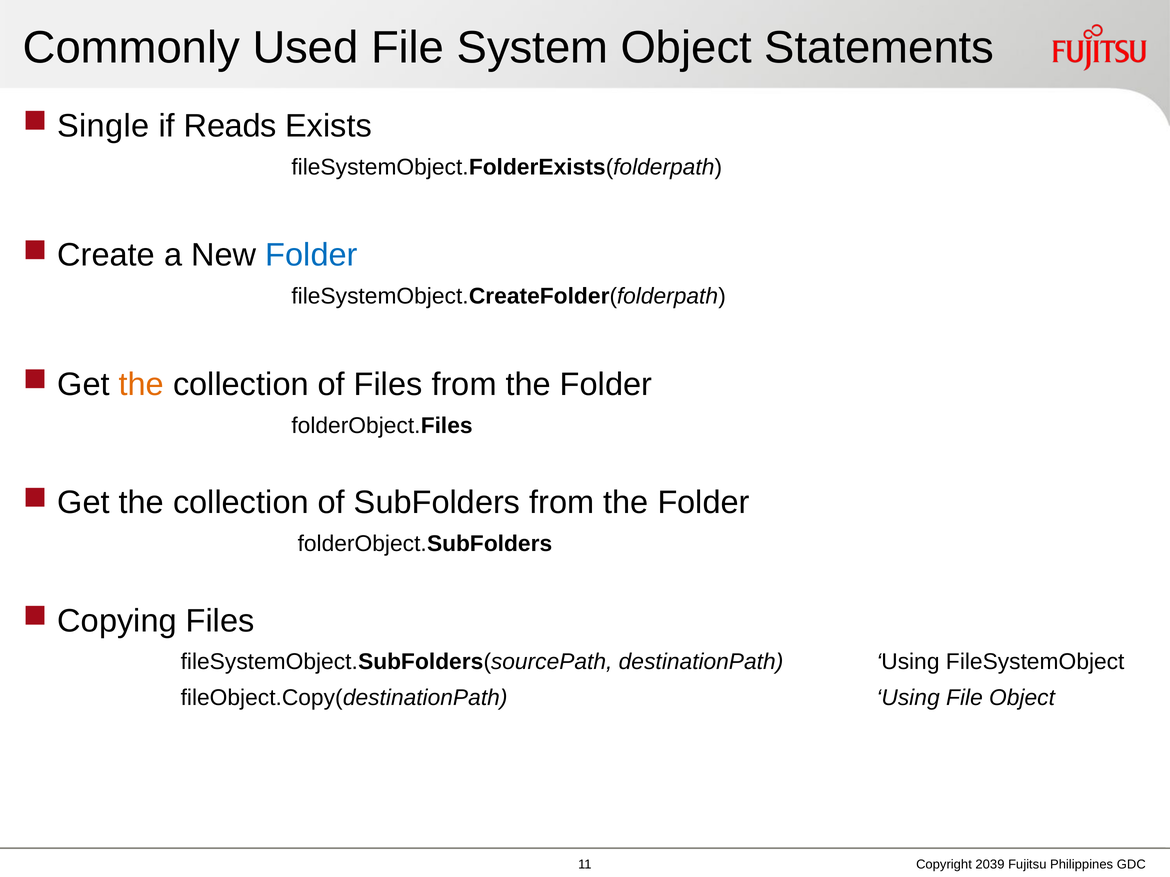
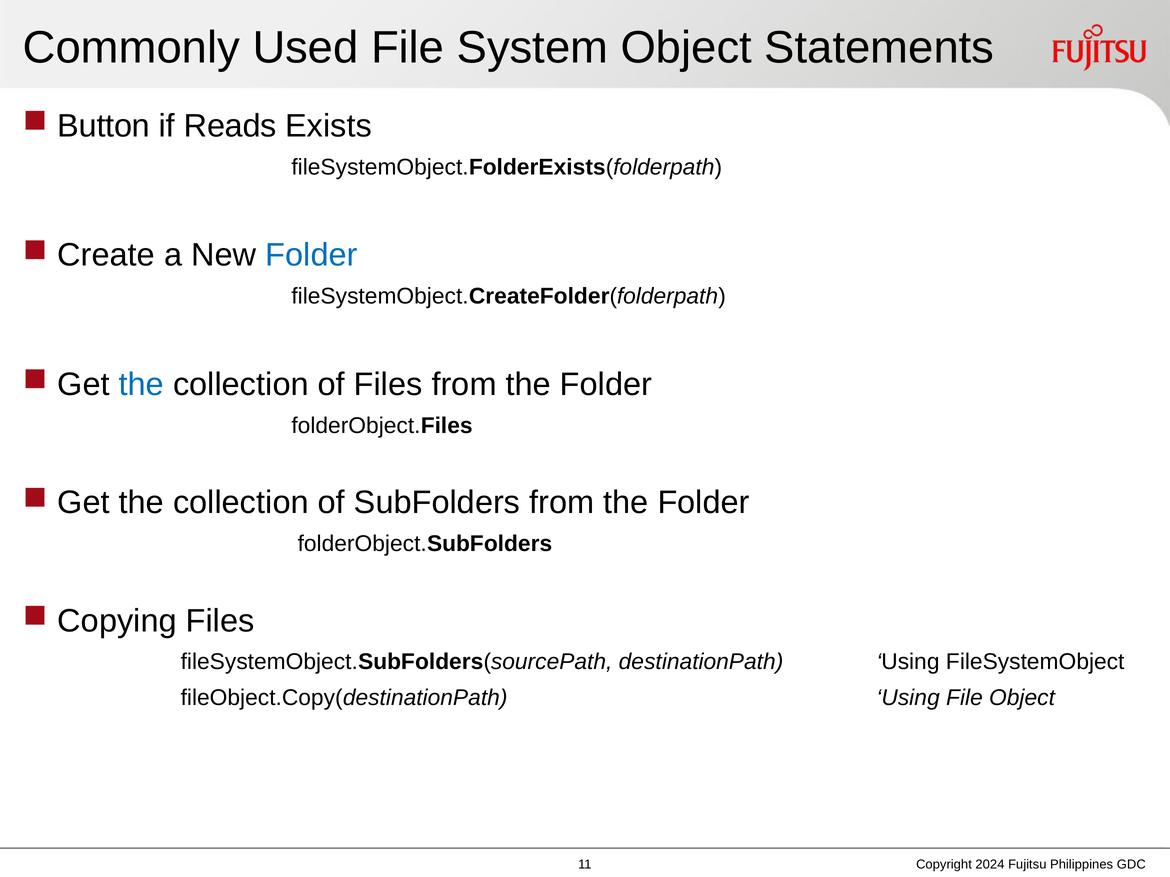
Single: Single -> Button (104, 126)
the colour: orange -> blue (141, 385)
2039: 2039 -> 2024 (990, 865)
